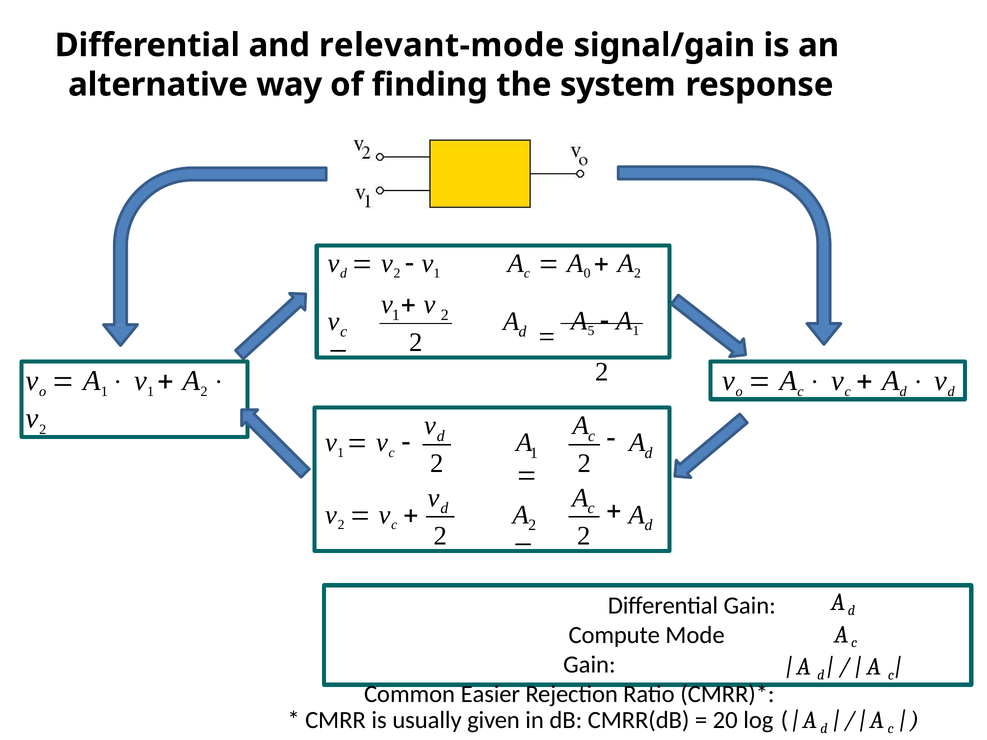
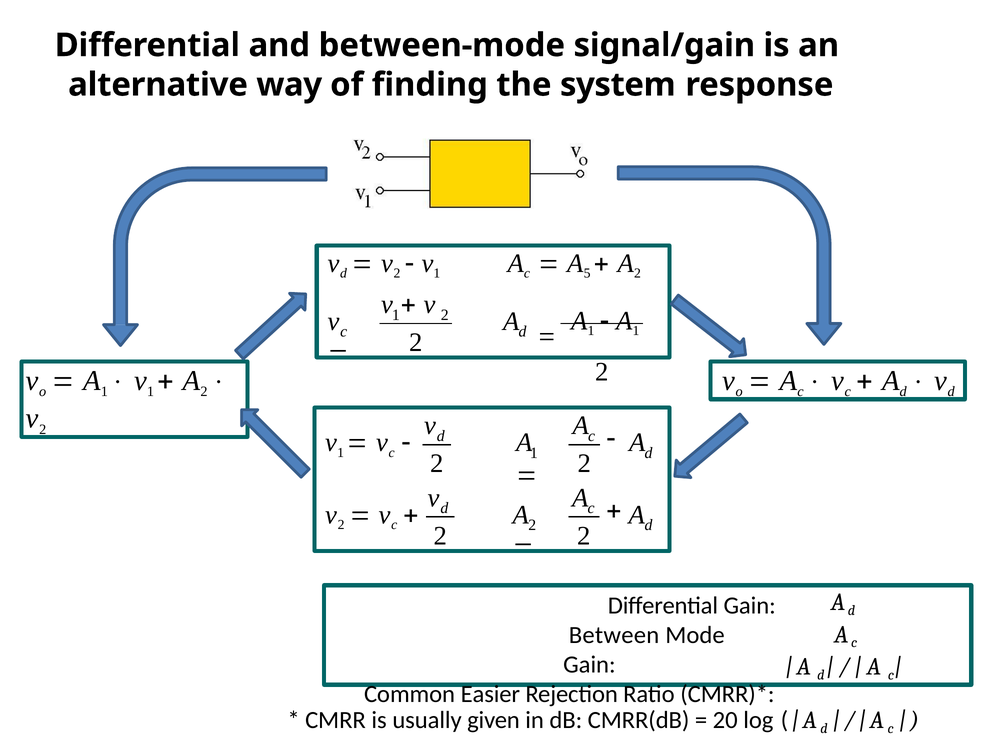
relevant-mode: relevant-mode -> between-mode (442, 45)
0: 0 -> 5 (587, 273)
5: 5 -> 1 (591, 331)
Compute: Compute -> Between (614, 635)
